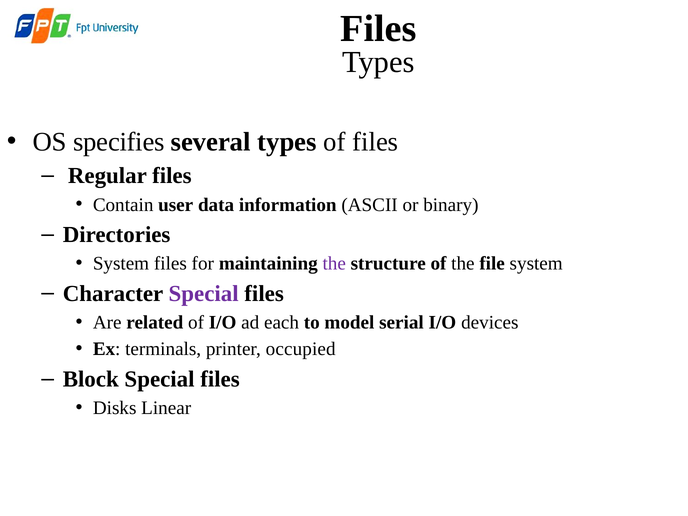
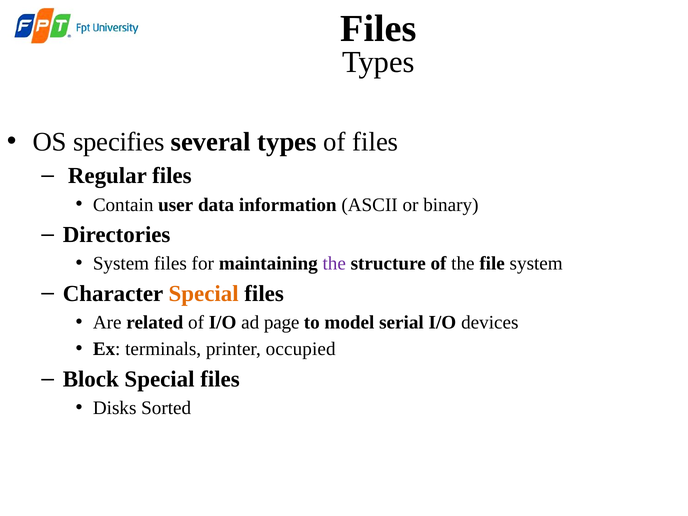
Special colour: purple -> orange (204, 294)
each: each -> page (282, 322)
Linear: Linear -> Sorted (166, 408)
